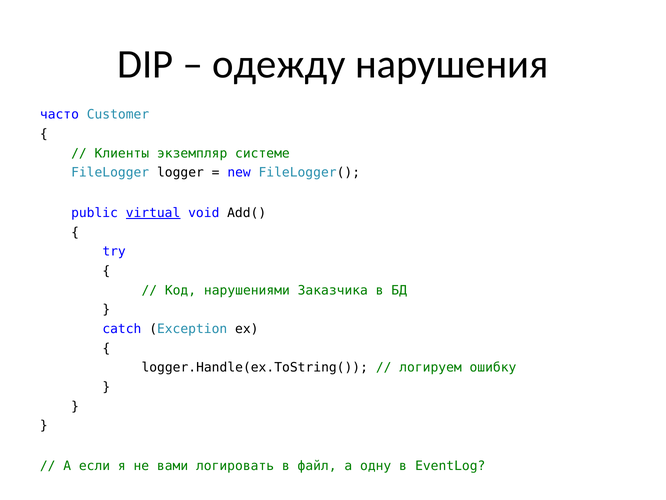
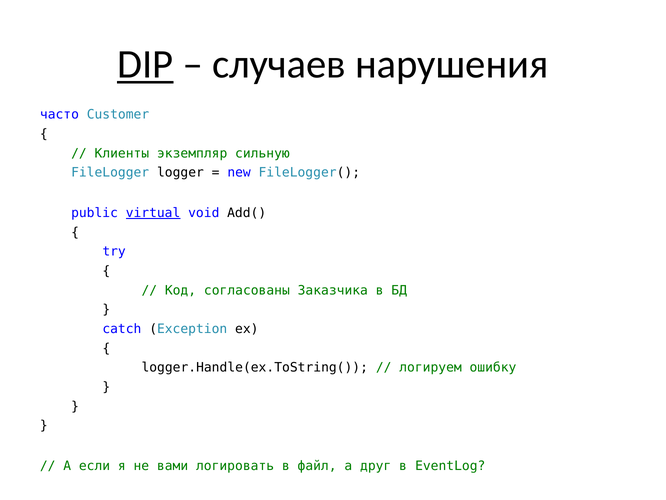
DIP underline: none -> present (145, 64)
одежду: одежду -> случаев (279, 64)
системе: системе -> сильную (262, 153)
нарушениями: нарушениями -> согласованы (247, 290)
одну: одну -> друг (376, 465)
